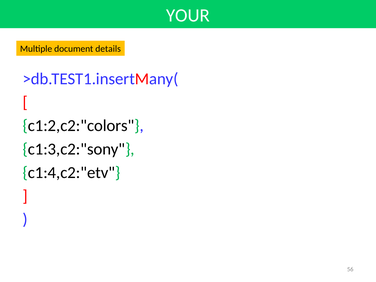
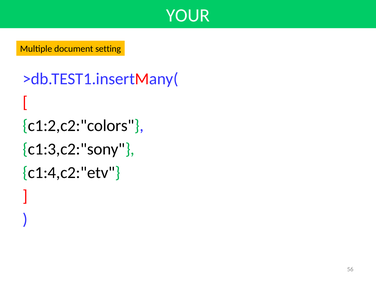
details: details -> setting (108, 49)
